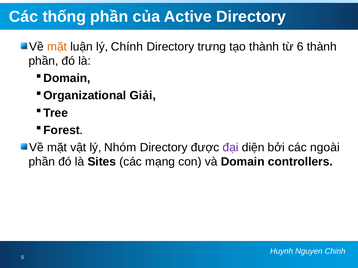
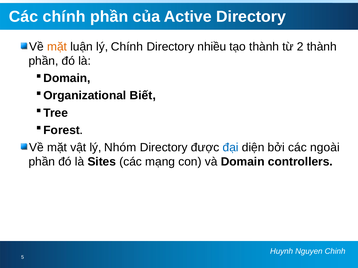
Các thống: thống -> chính (64, 17)
trưng: trưng -> nhiều (212, 47)
6: 6 -> 2 (300, 47)
Giải: Giải -> Biết (143, 96)
đại colour: purple -> blue (231, 148)
